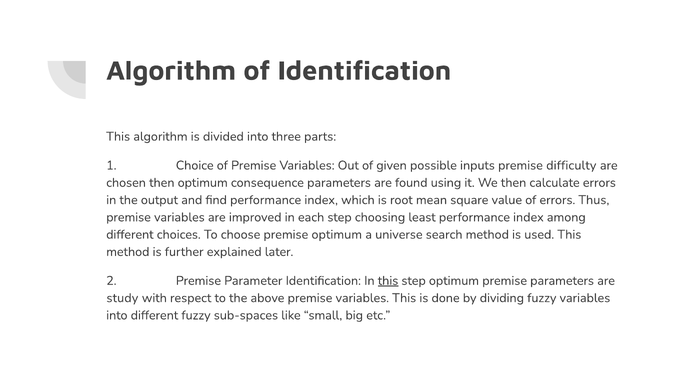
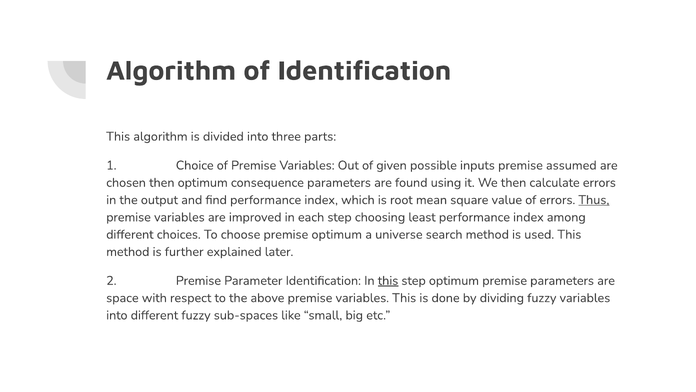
difficulty: difficulty -> assumed (571, 165)
Thus underline: none -> present (594, 200)
study: study -> space (122, 298)
